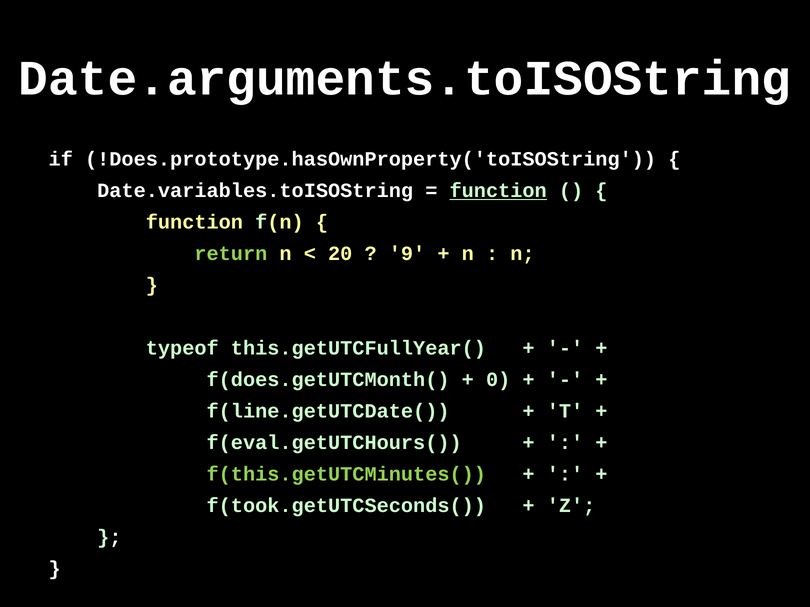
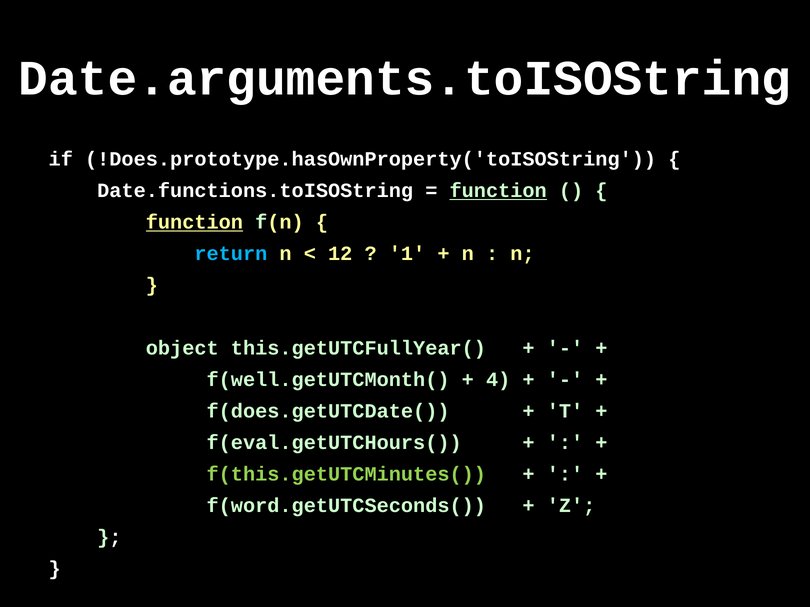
Date.variables.toISOString: Date.variables.toISOString -> Date.functions.toISOString (255, 191)
function underline: none -> present (194, 222)
return colour: light green -> light blue (231, 254)
20: 20 -> 12 (340, 254)
9: 9 -> 1 (407, 254)
typeof: typeof -> object (182, 348)
f(does.getUTCMonth(: f(does.getUTCMonth( -> f(well.getUTCMonth( (328, 380)
0: 0 -> 4 (498, 380)
f(line.getUTCDate(: f(line.getUTCDate( -> f(does.getUTCDate( (328, 411)
f(took.getUTCSeconds(: f(took.getUTCSeconds( -> f(word.getUTCSeconds( (346, 506)
